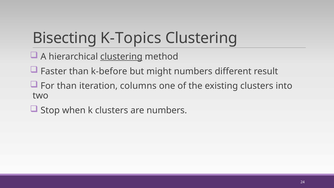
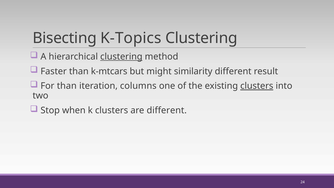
k-before: k-before -> k-mtcars (109, 71)
might numbers: numbers -> similarity (193, 71)
clusters underline: none -> present (257, 86)
are numbers: numbers -> different (167, 110)
